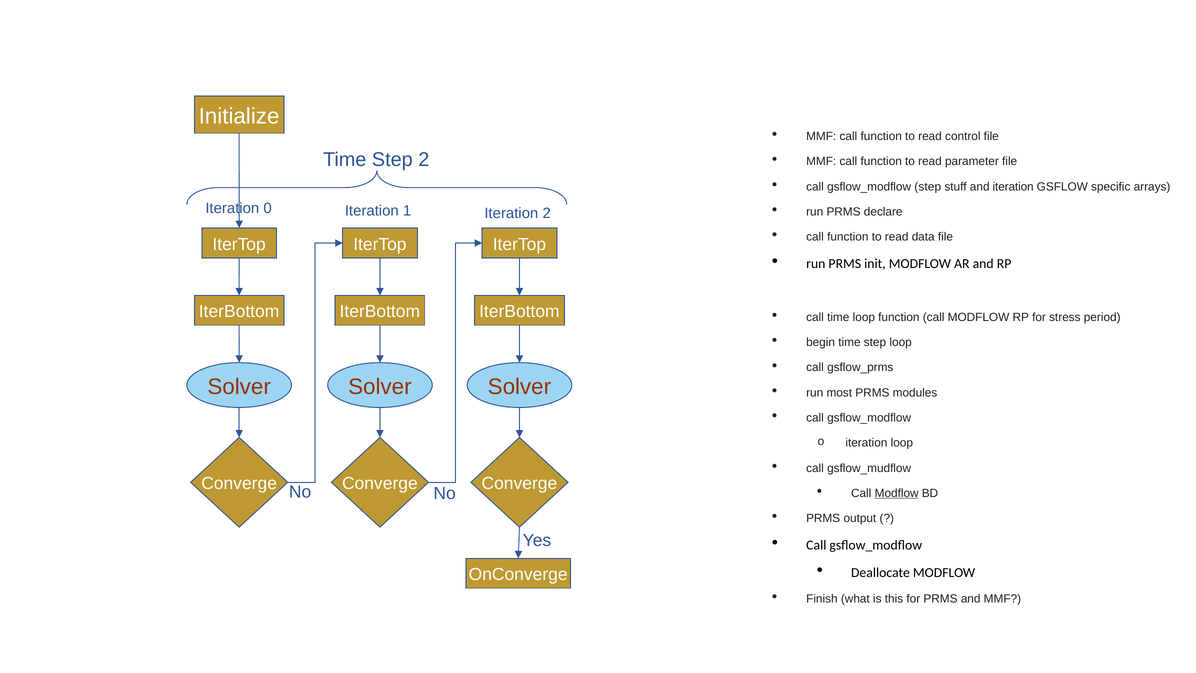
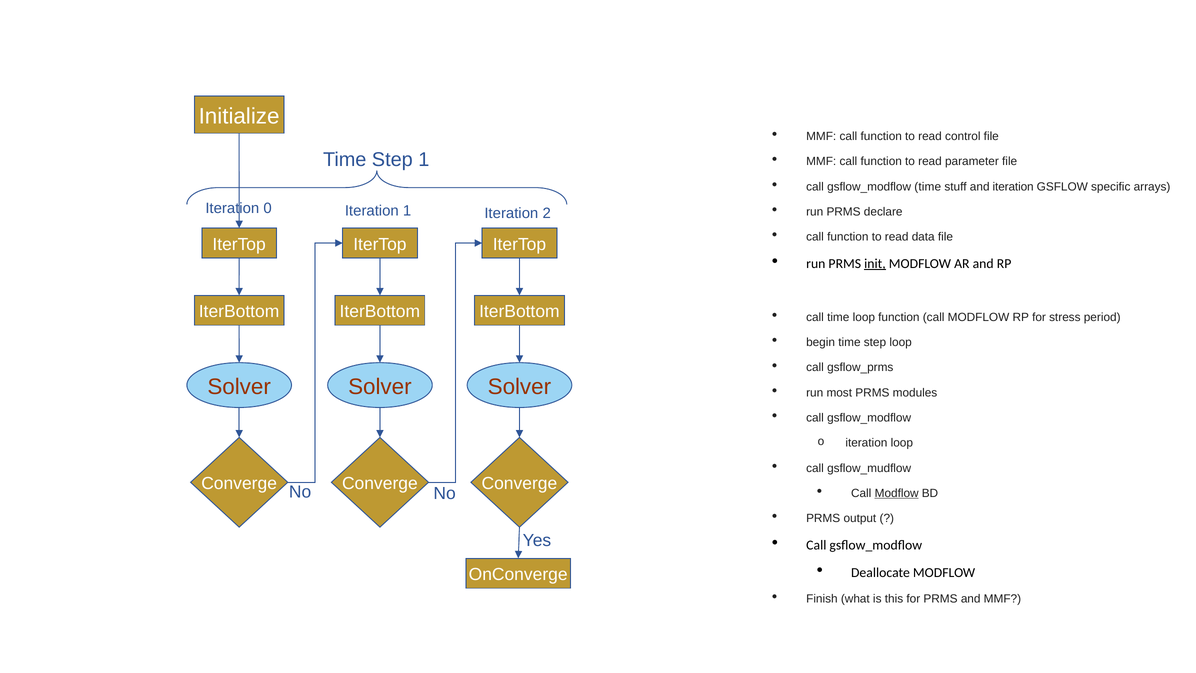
Step 2: 2 -> 1 (424, 159)
gsflow_modflow step: step -> time (928, 187)
init underline: none -> present (875, 263)
